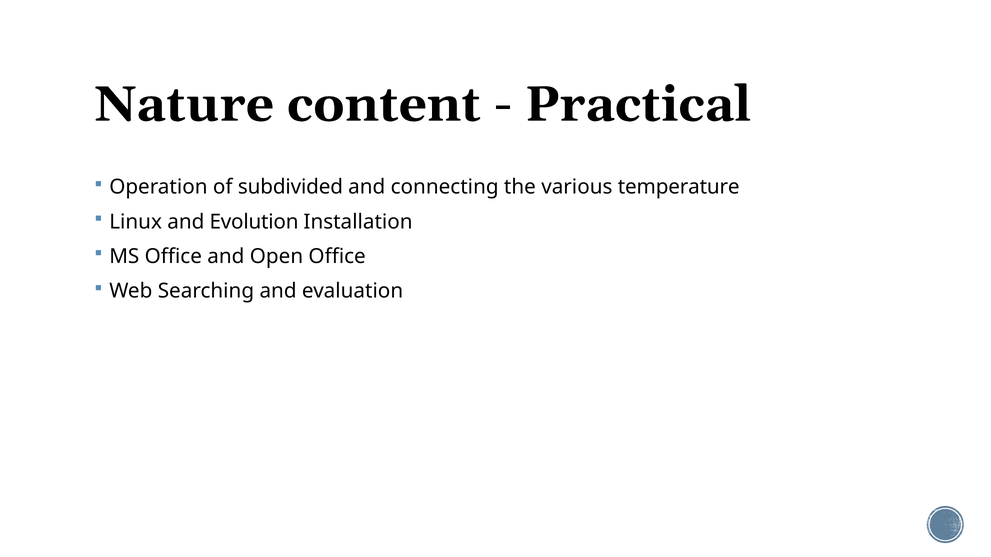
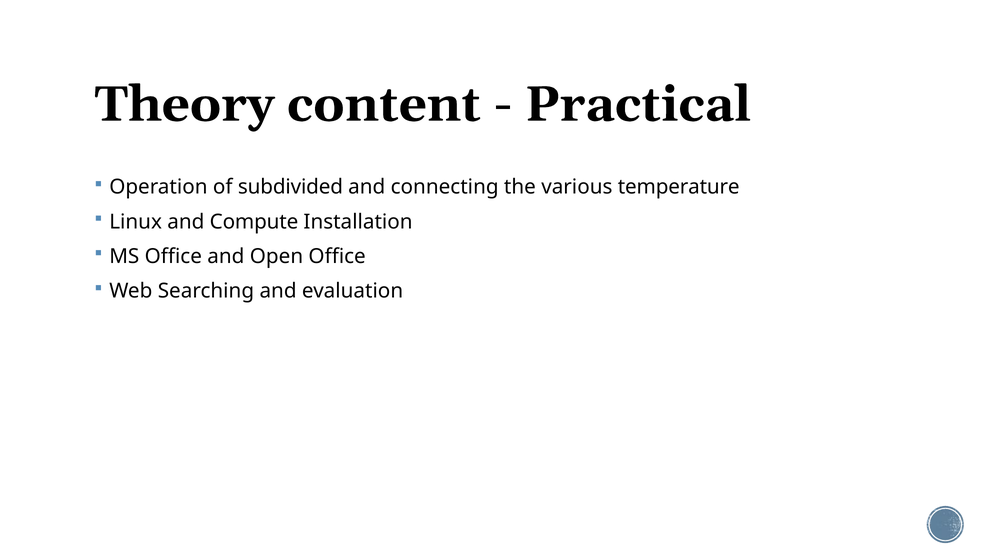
Nature: Nature -> Theory (184, 104)
Evolution: Evolution -> Compute (254, 222)
